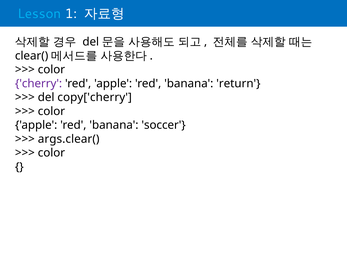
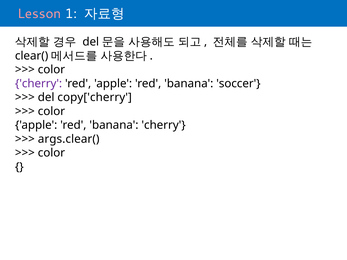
Lesson colour: light blue -> pink (39, 14)
return: return -> soccer (238, 84)
banana soccer: soccer -> cherry (164, 125)
